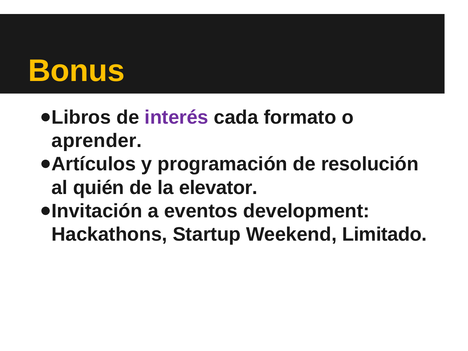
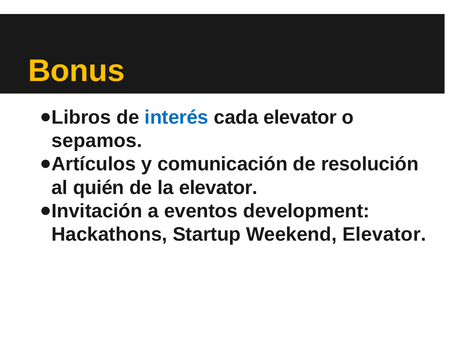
interés colour: purple -> blue (177, 117)
cada formato: formato -> elevator (300, 117)
aprender: aprender -> sepamos (97, 141)
programación: programación -> comunicación (223, 164)
Weekend Limitado: Limitado -> Elevator (384, 234)
